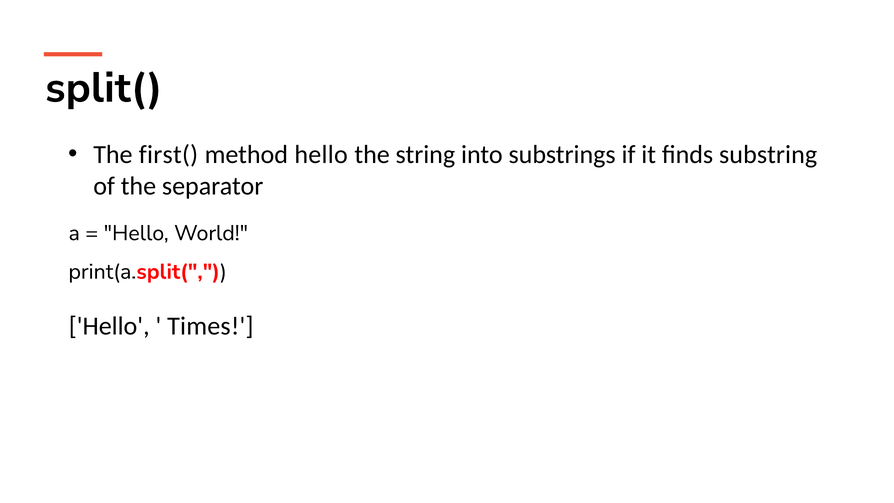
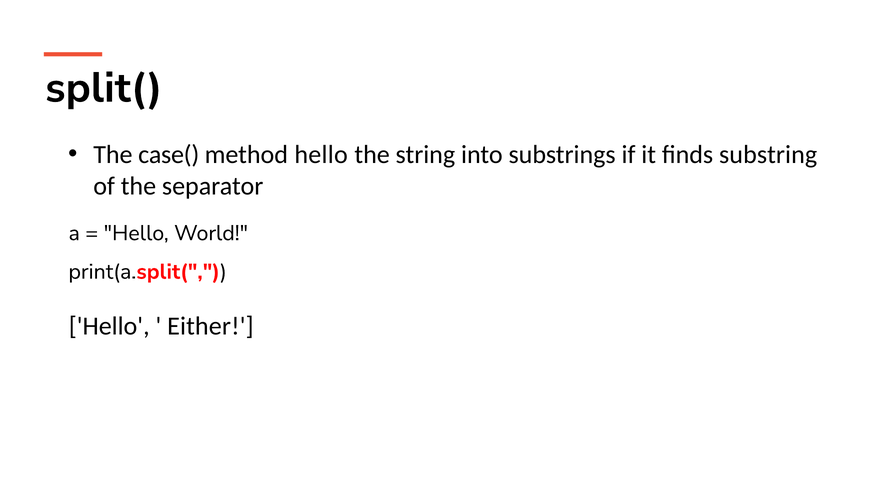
first(: first( -> case( (169, 155)
Times: Times -> Either (210, 326)
